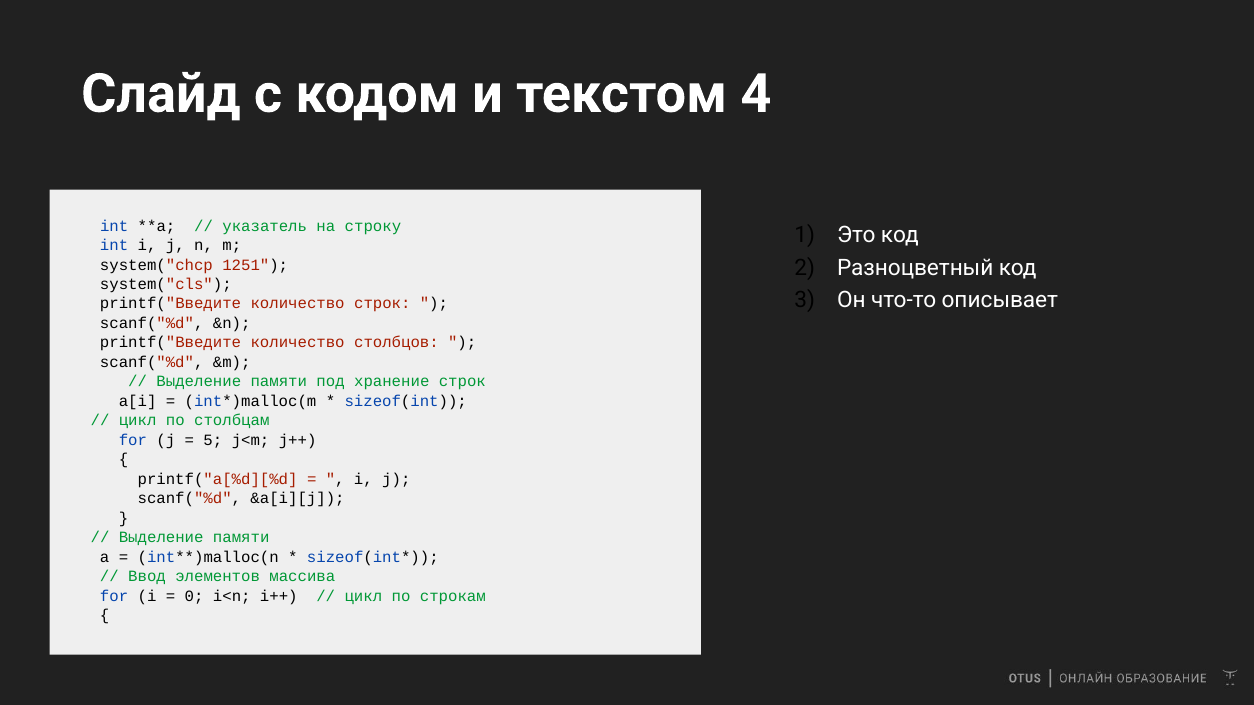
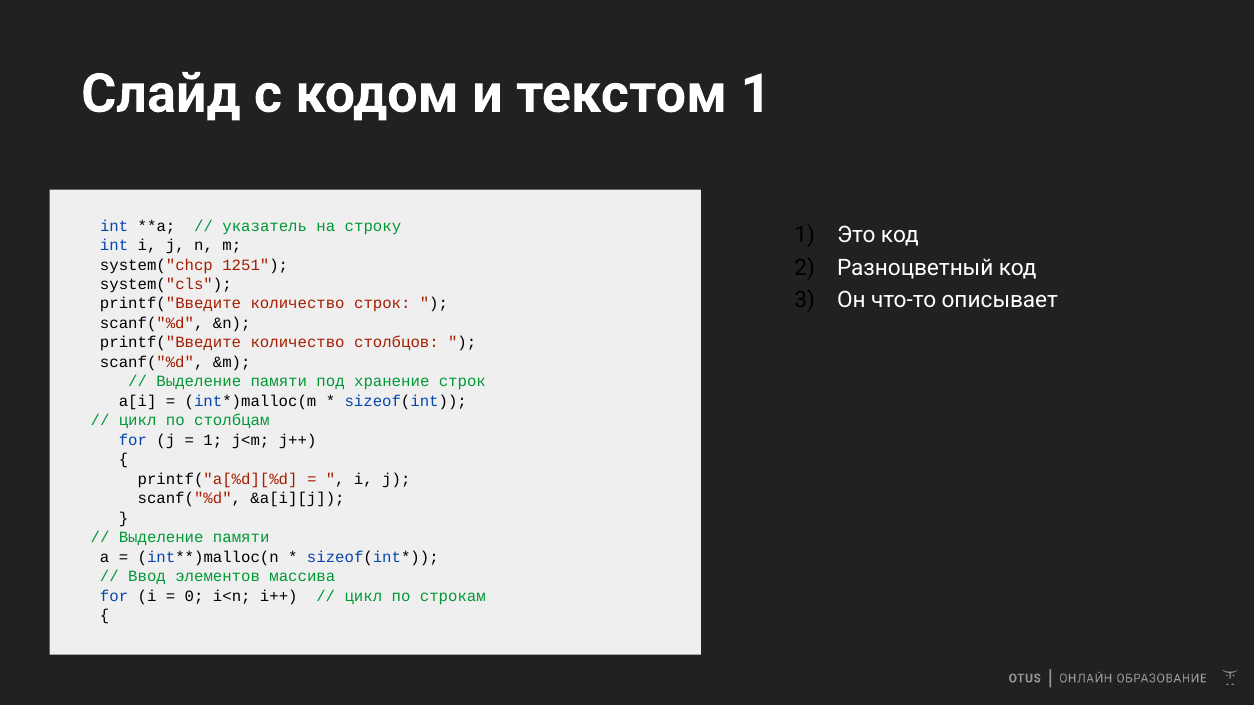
текстом 4: 4 -> 1 (756, 94)
5: 5 -> 1 (213, 440)
